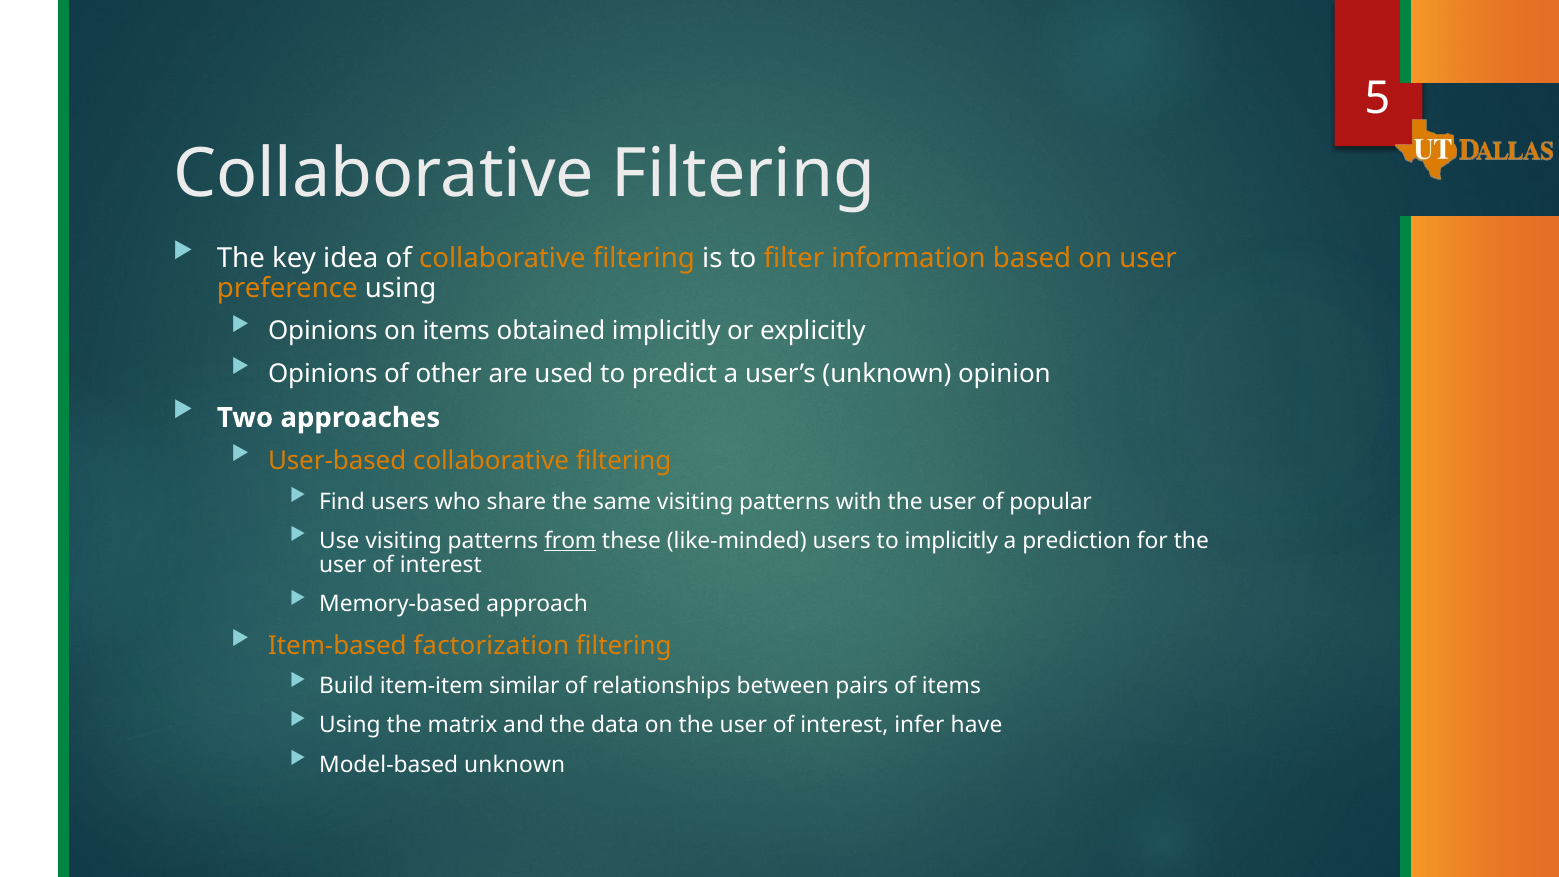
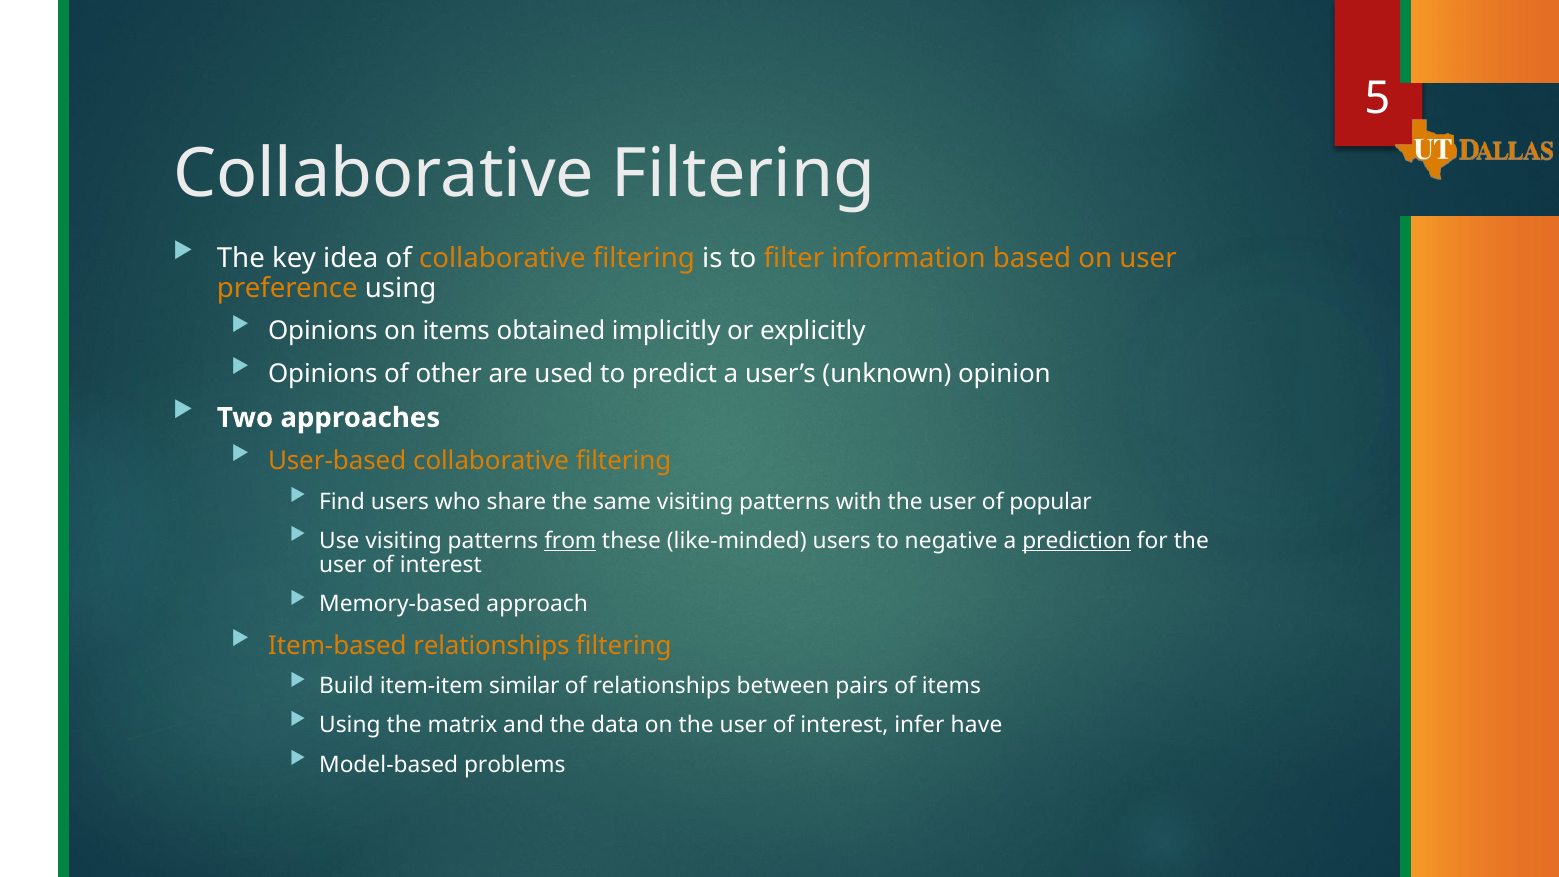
to implicitly: implicitly -> negative (951, 541)
prediction underline: none -> present (1077, 541)
Item-based factorization: factorization -> relationships (491, 646)
Model-based unknown: unknown -> problems (515, 765)
